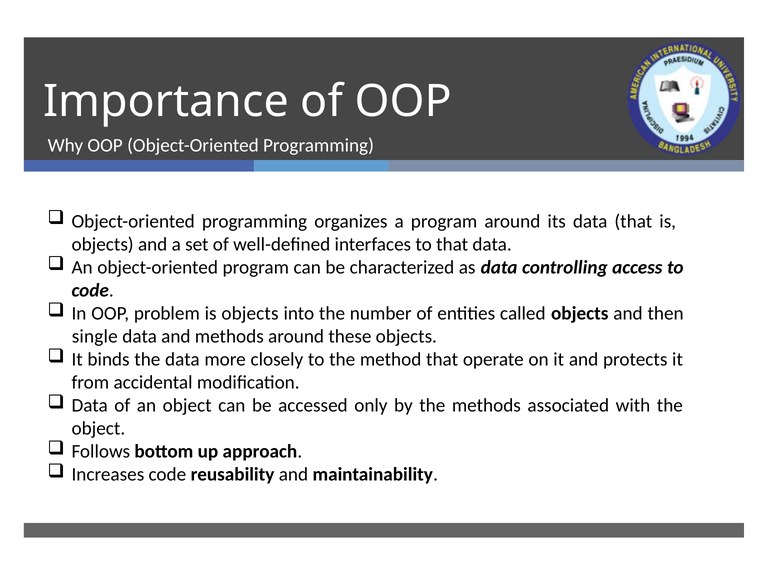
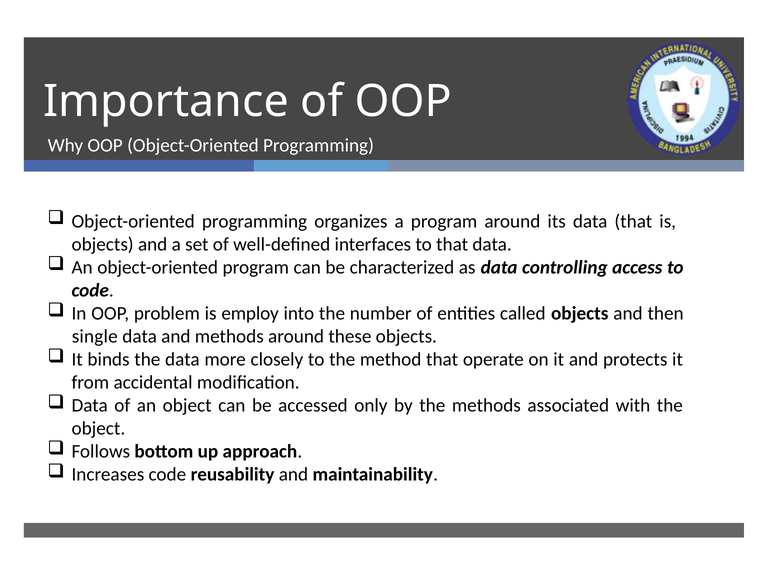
problem is objects: objects -> employ (250, 313)
